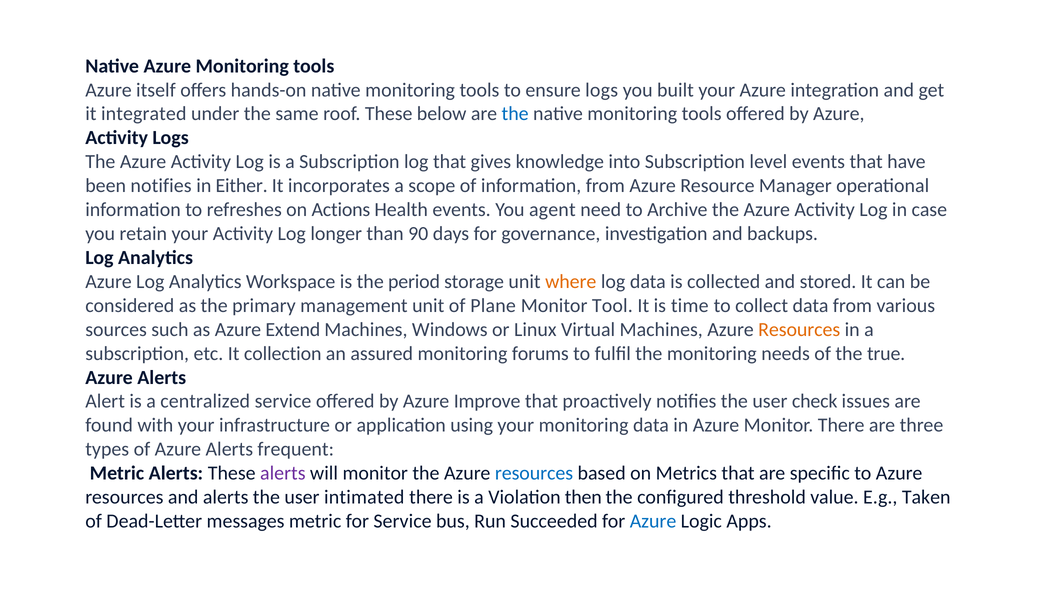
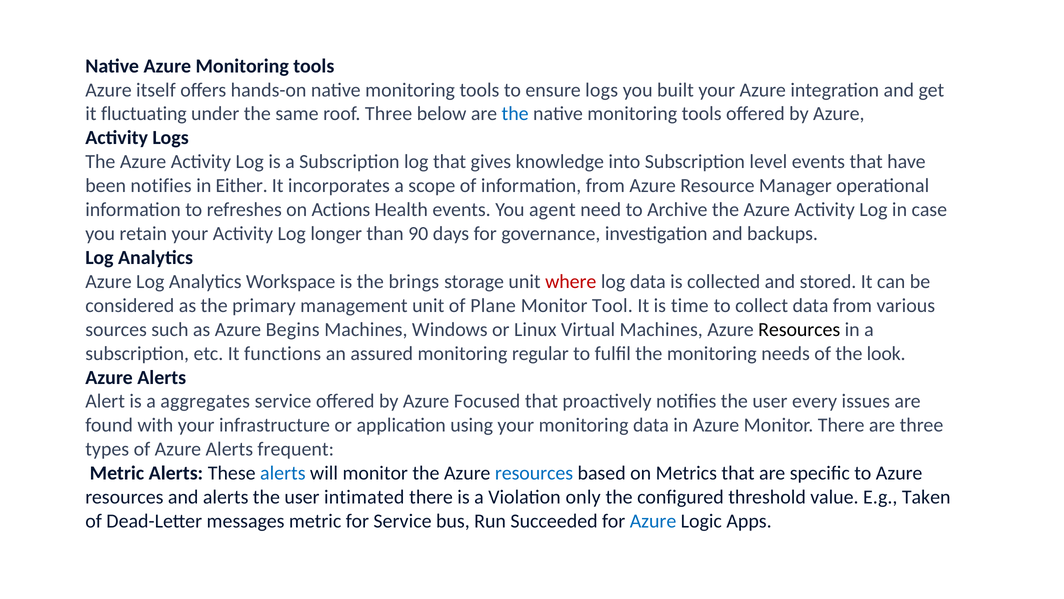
integrated: integrated -> fluctuating (144, 114)
roof These: These -> Three (389, 114)
period: period -> brings (414, 281)
where colour: orange -> red (571, 281)
Extend: Extend -> Begins (293, 329)
Resources colour: orange -> black (799, 329)
collection: collection -> functions (283, 353)
forums: forums -> regular (540, 353)
true: true -> look (886, 353)
centralized: centralized -> aggregates (205, 401)
Improve: Improve -> Focused (487, 401)
check: check -> every (815, 401)
alerts colour: purple -> blue (283, 473)
then: then -> only (583, 497)
